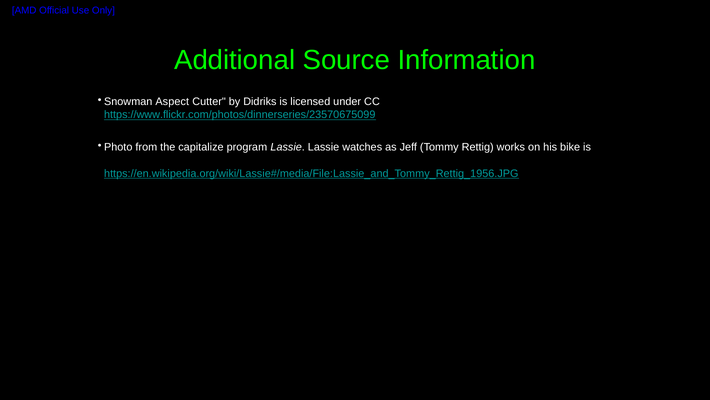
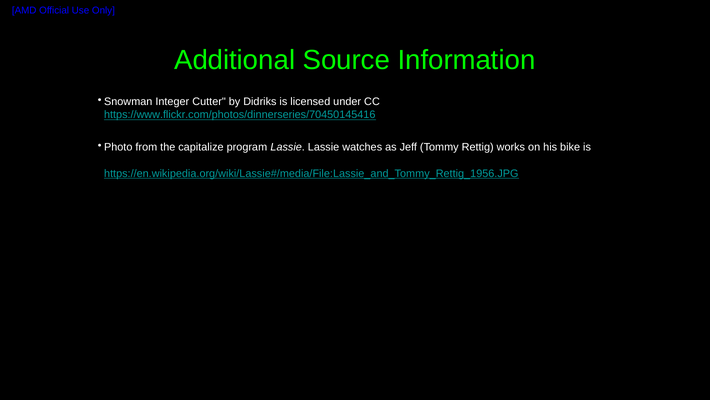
Aspect: Aspect -> Integer (172, 102)
https://www.flickr.com/photos/dinnerseries/23570675099: https://www.flickr.com/photos/dinnerseries/23570675099 -> https://www.flickr.com/photos/dinnerseries/70450145416 (240, 115)
